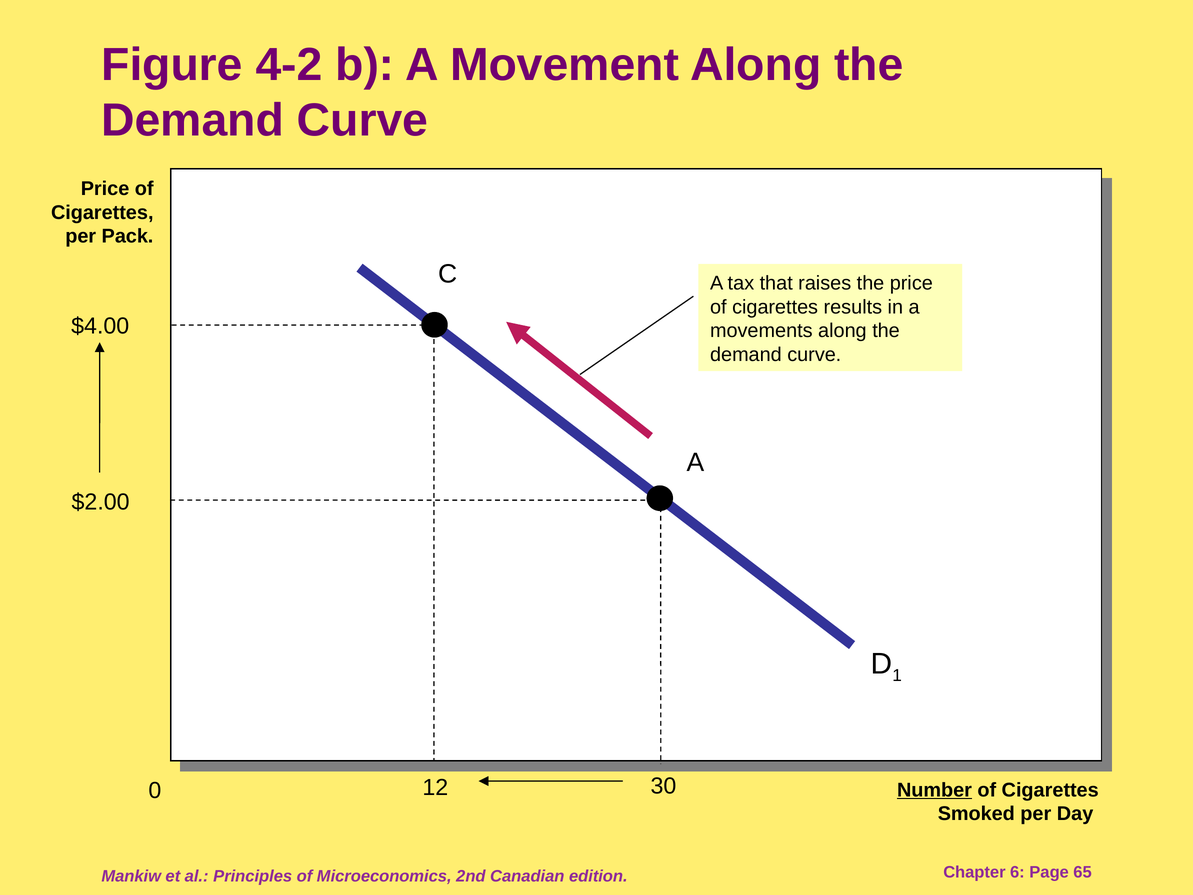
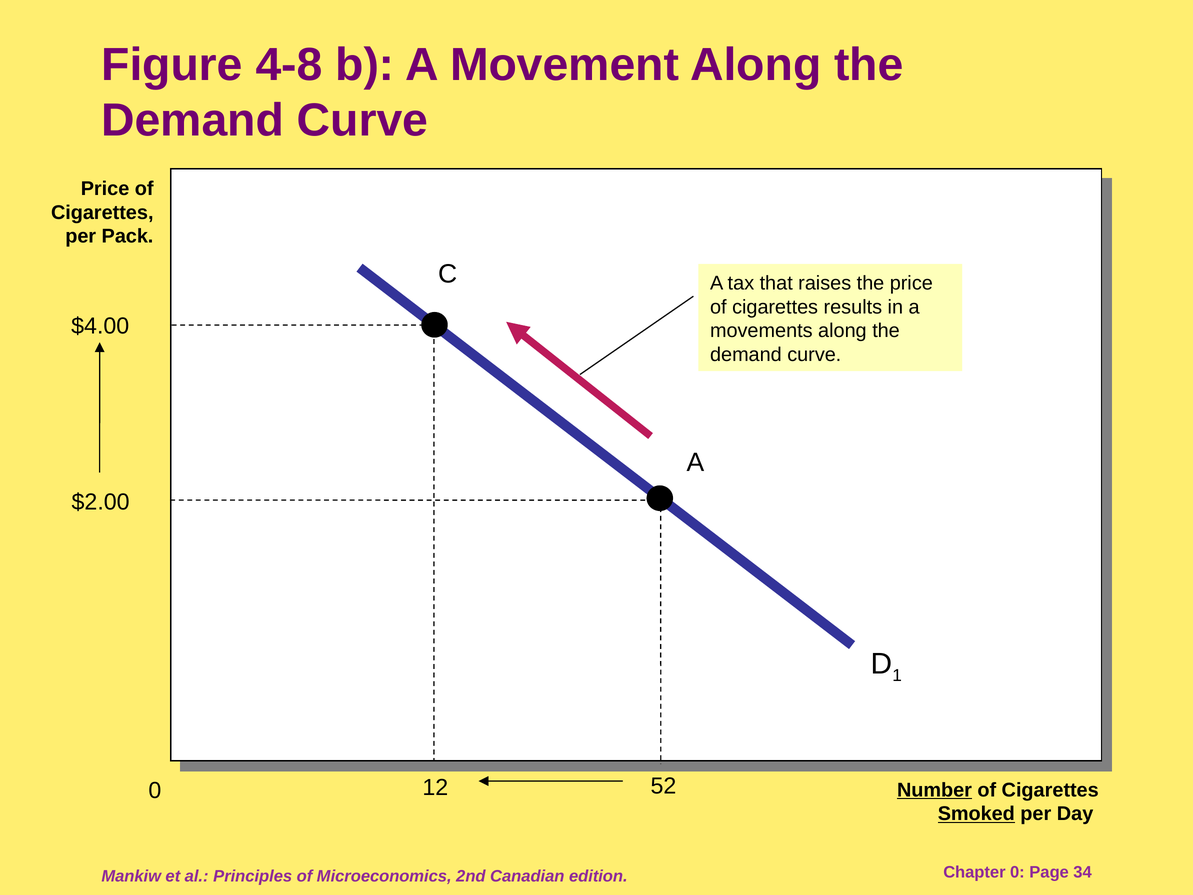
4-2: 4-2 -> 4-8 (289, 65)
30: 30 -> 52 (663, 786)
Smoked underline: none -> present (976, 814)
Chapter 6: 6 -> 0 (1017, 872)
65: 65 -> 34 (1083, 872)
